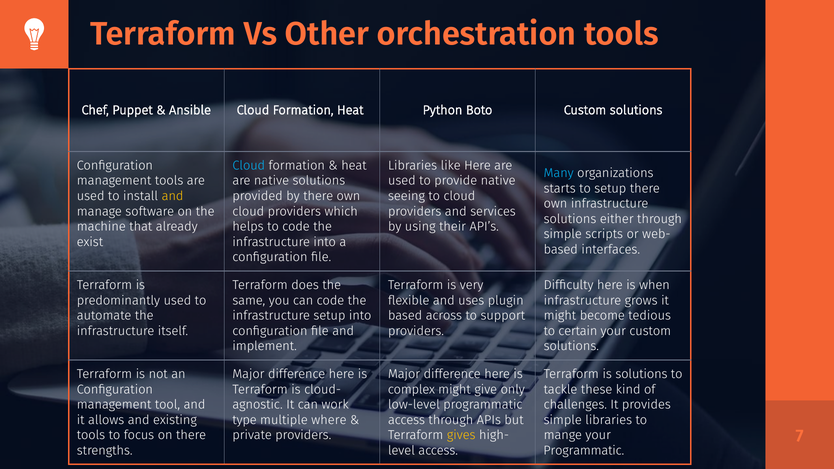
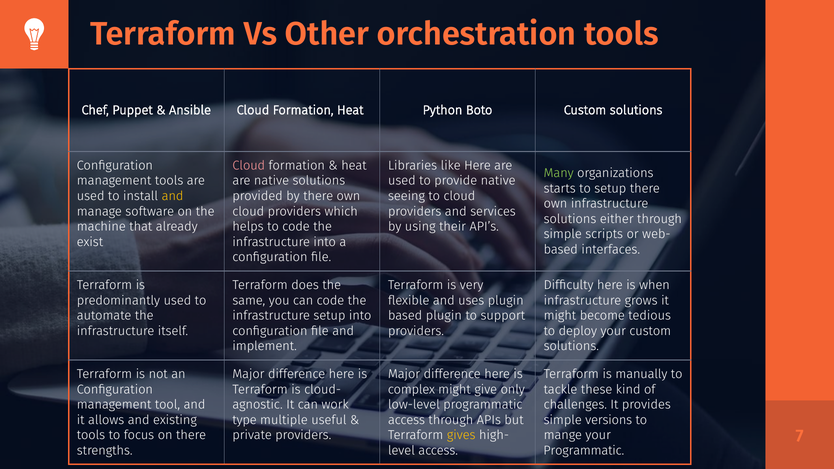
Cloud colour: light blue -> pink (249, 165)
Many colour: light blue -> light green (559, 173)
based across: across -> plugin (444, 316)
certain: certain -> deploy (578, 331)
is solutions: solutions -> manually (641, 374)
where: where -> useful (329, 420)
simple libraries: libraries -> versions (609, 420)
